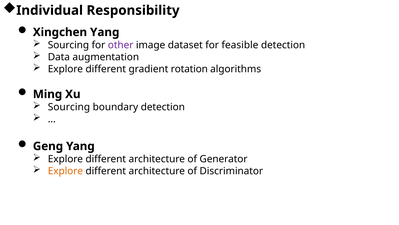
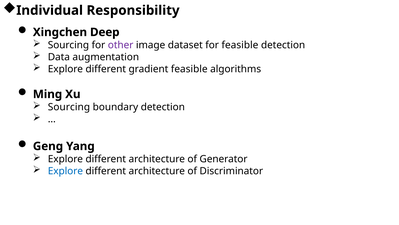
Xingchen Yang: Yang -> Deep (105, 32)
gradient rotation: rotation -> feasible (189, 69)
Explore colour: orange -> blue (65, 171)
